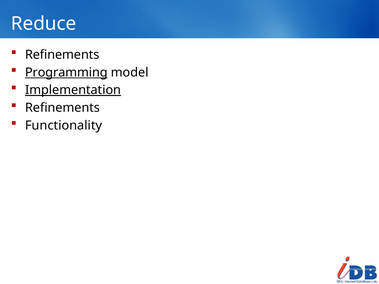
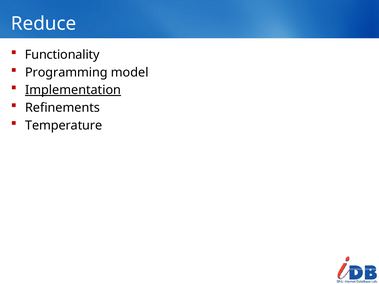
Refinements: Refinements -> Functionality (62, 55)
Programming underline: present -> none (66, 72)
Functionality: Functionality -> Temperature (64, 126)
